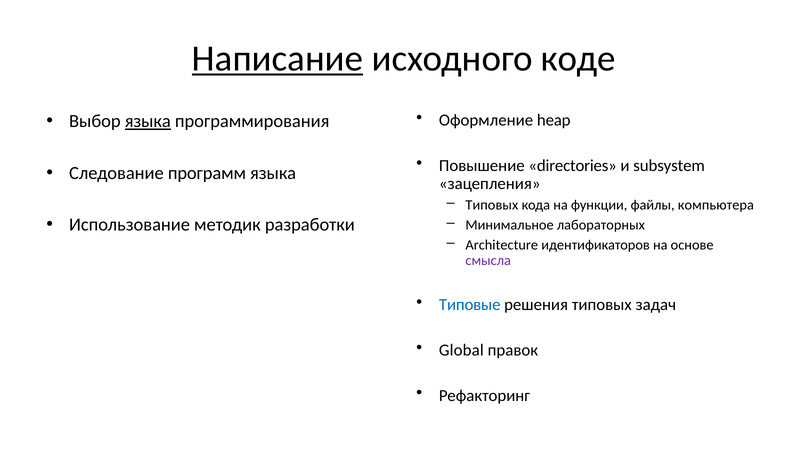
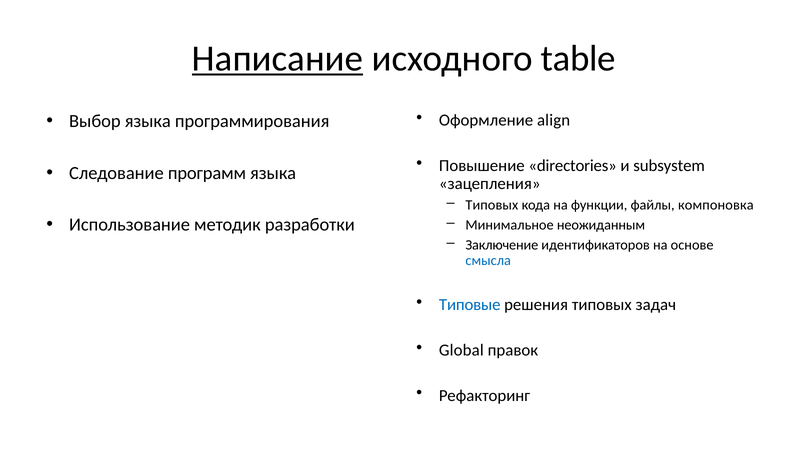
коде: коде -> table (578, 59)
heap: heap -> align (554, 120)
языка underline: present -> none (148, 121)
компьютера: компьютера -> компоновка (716, 205)
лабораторных: лабораторных -> неожиданным (601, 225)
Architecture: Architecture -> Заключение (502, 245)
смысла colour: purple -> blue (488, 261)
